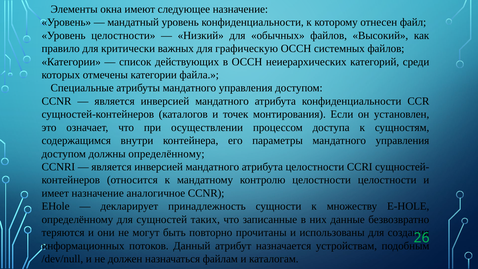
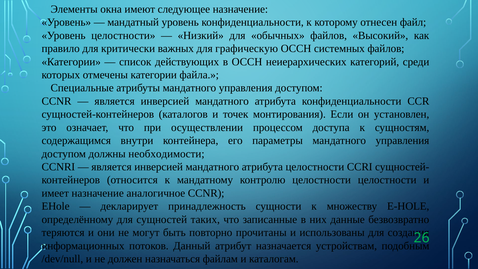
должны определённому: определённому -> необходимости (166, 154)
